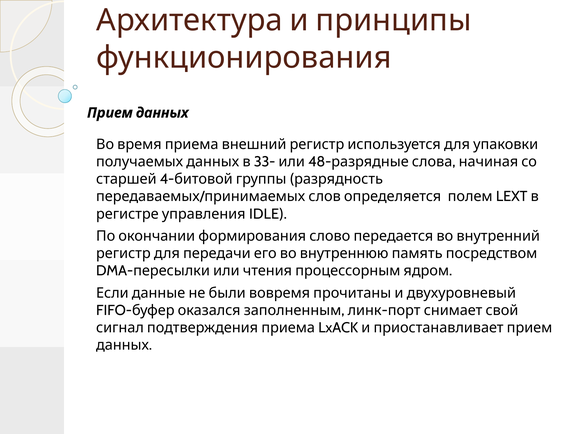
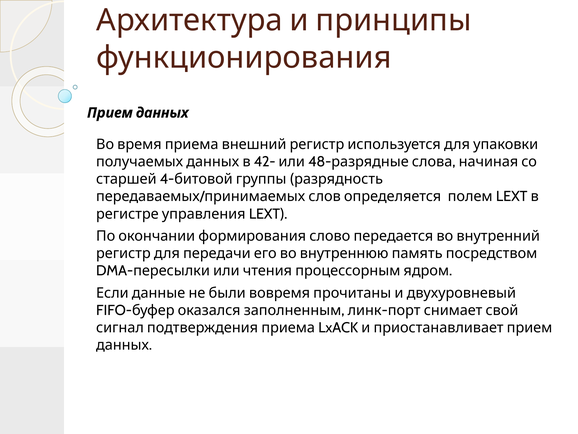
33-: 33- -> 42- (265, 162)
IDLE: IDLE -> LEXT (268, 214)
